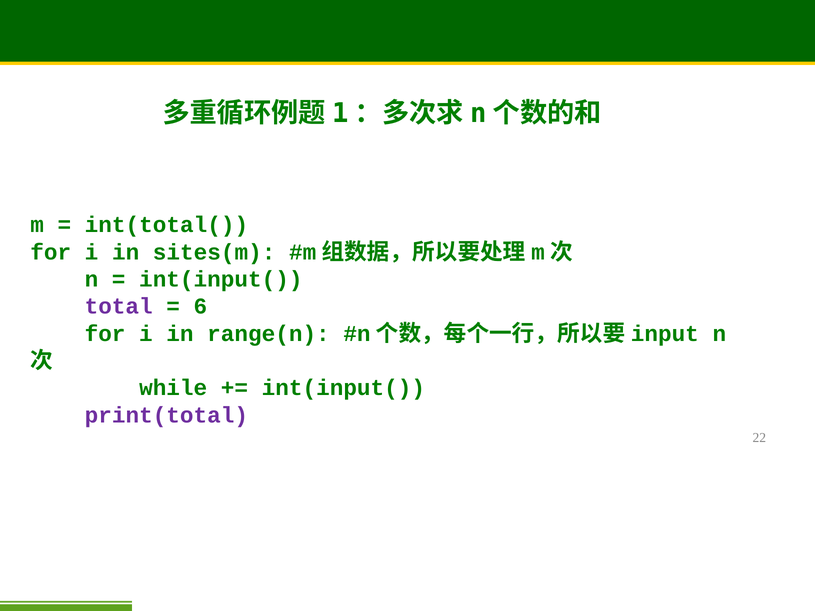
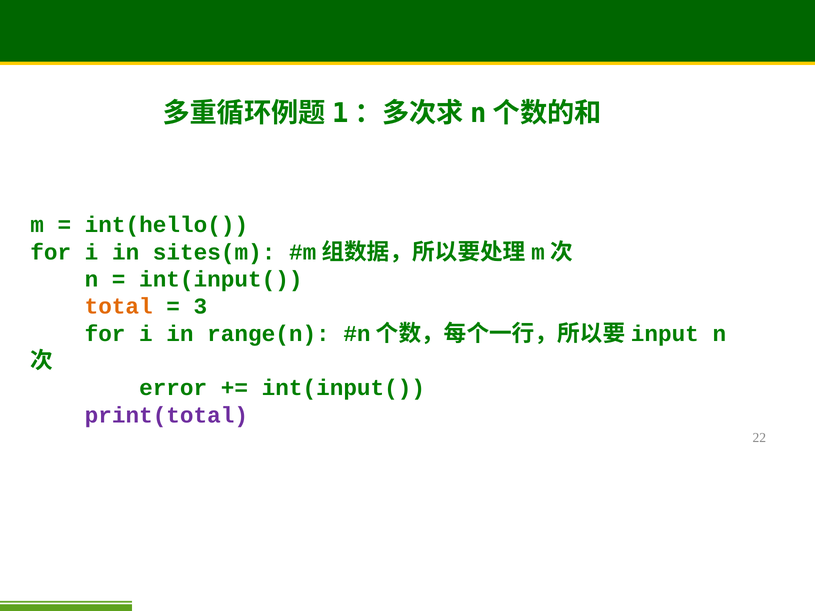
int(total(: int(total( -> int(hello( (166, 225)
total colour: purple -> orange (119, 307)
6: 6 -> 3 (200, 307)
while: while -> error (173, 388)
